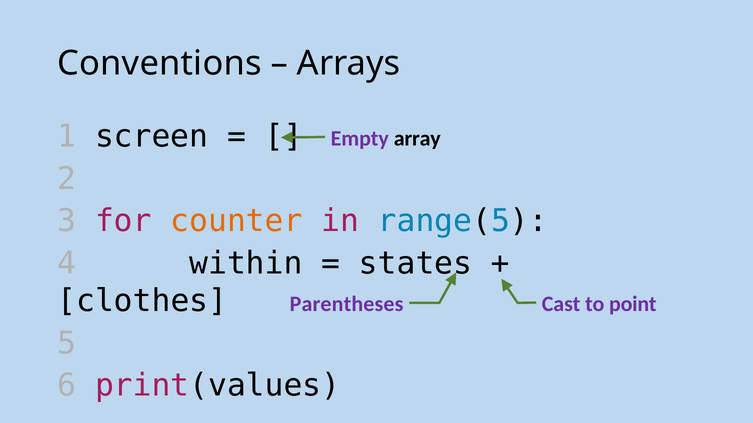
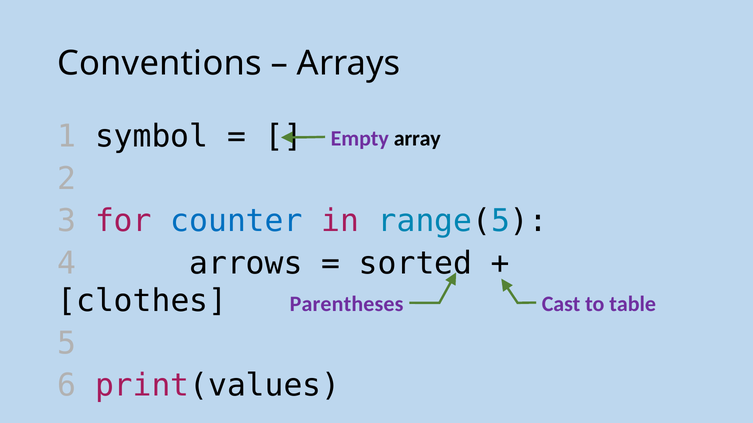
screen: screen -> symbol (152, 137)
counter colour: orange -> blue (236, 221)
within: within -> arrows (246, 264)
states: states -> sorted (416, 264)
point: point -> table (633, 304)
